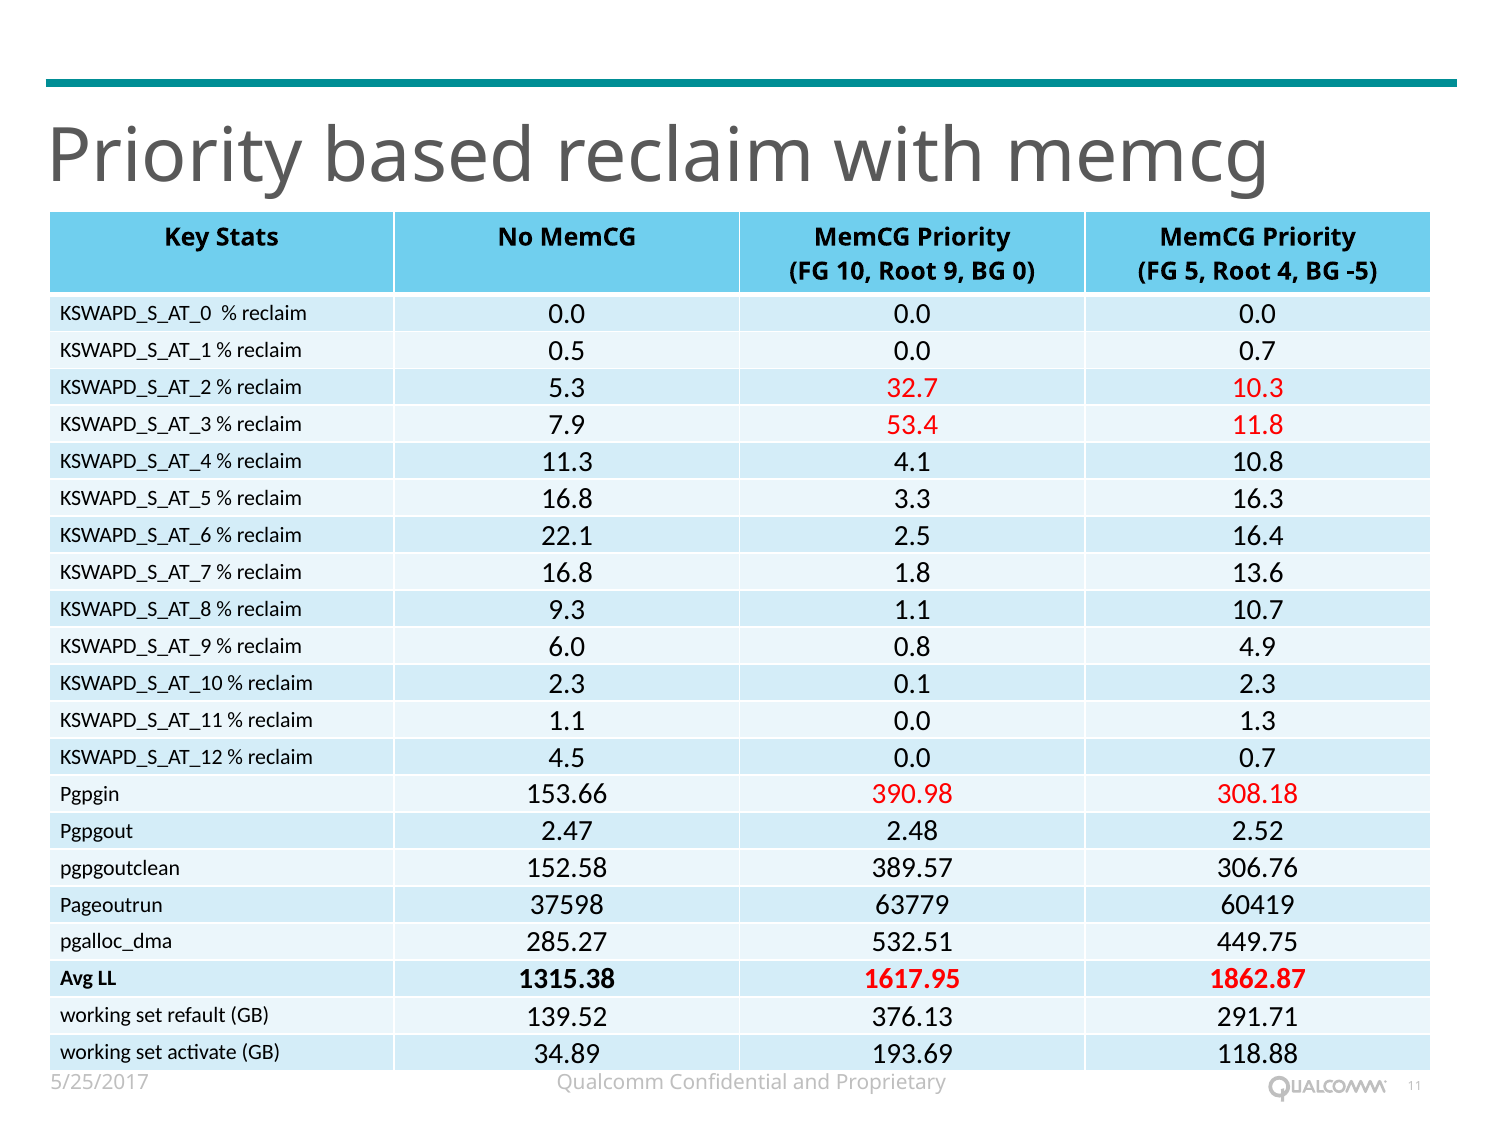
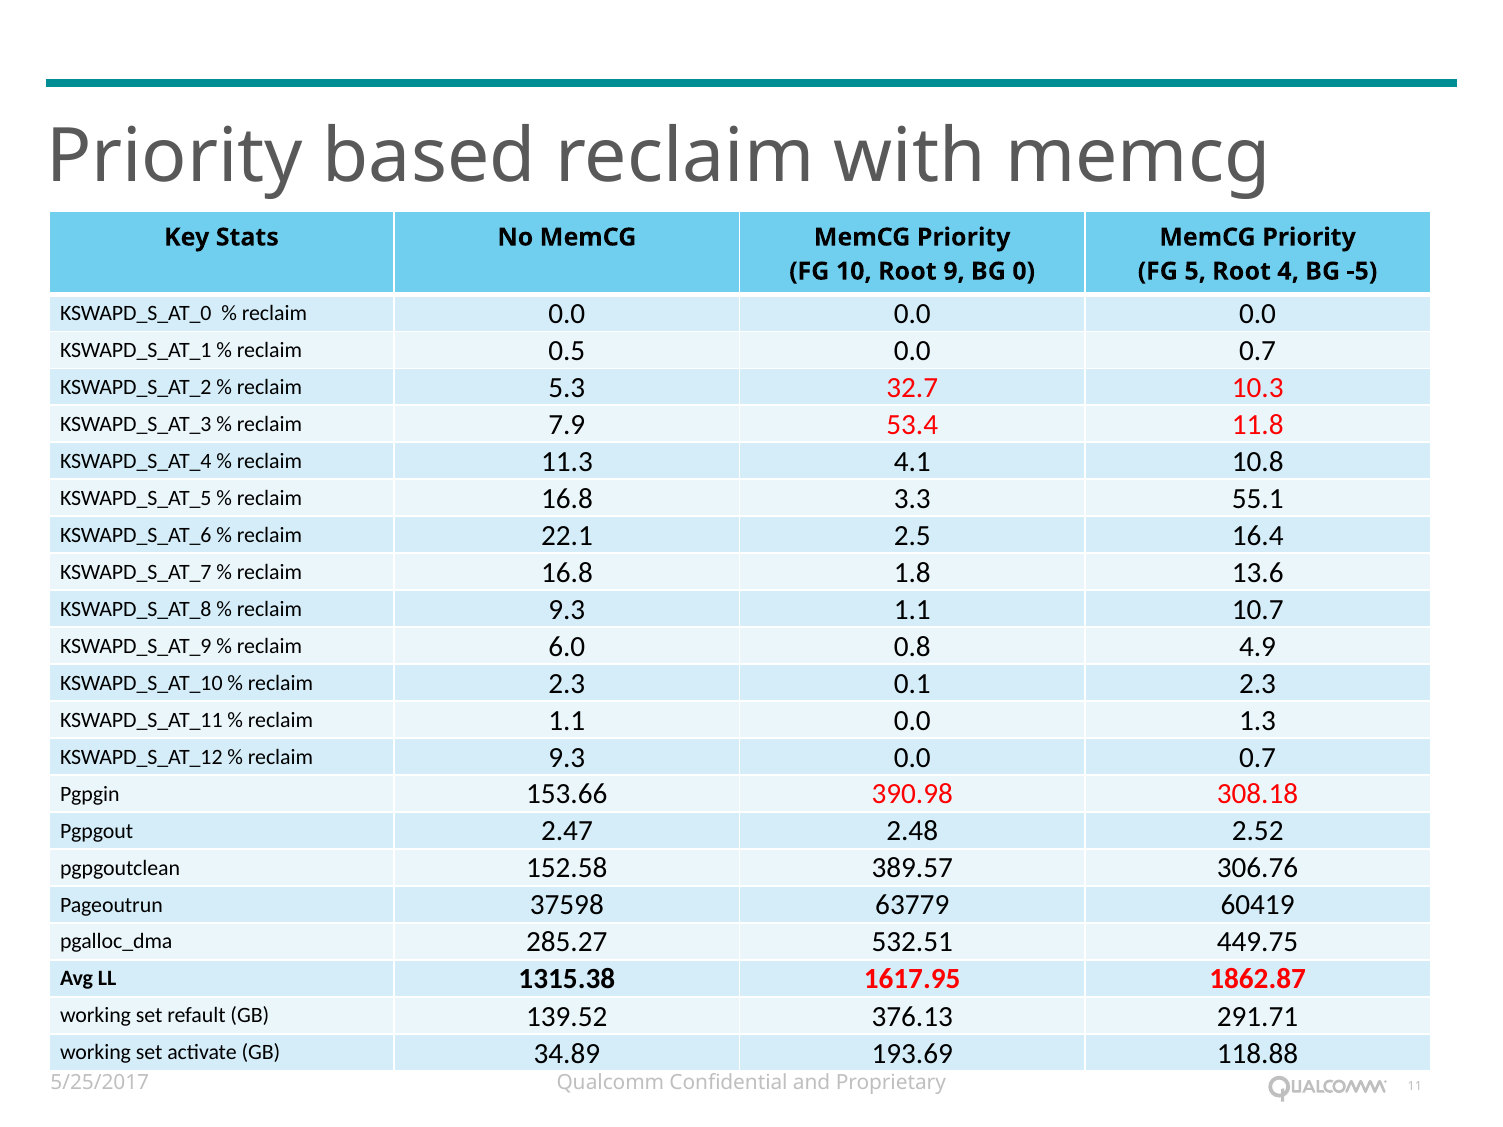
16.3: 16.3 -> 55.1 (1258, 499)
4.5: 4.5 -> 9.3 (567, 758)
